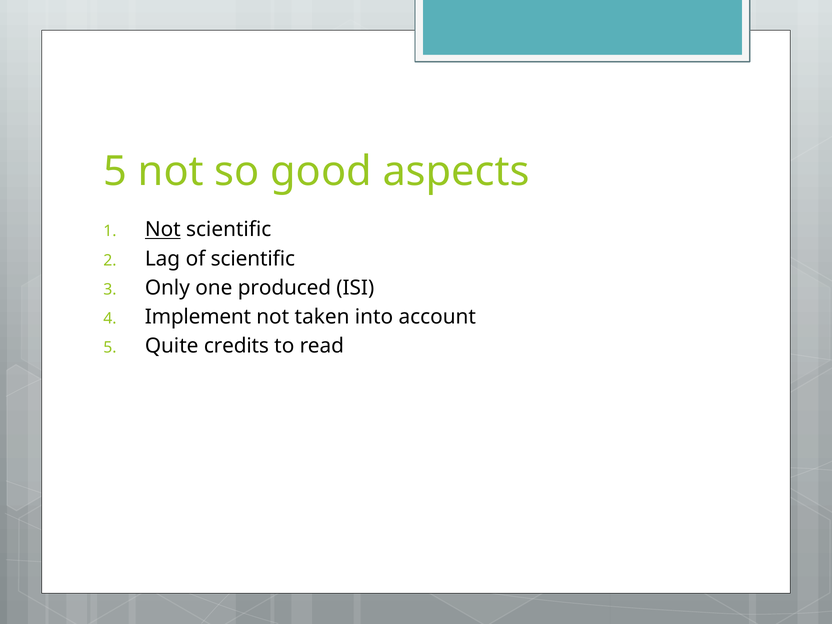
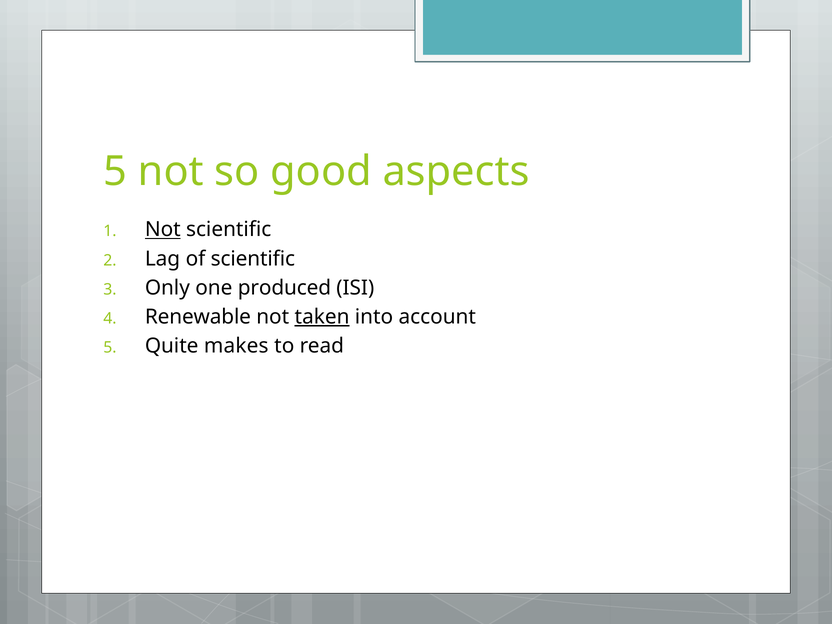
Implement: Implement -> Renewable (198, 317)
taken underline: none -> present (322, 317)
credits: credits -> makes (236, 346)
